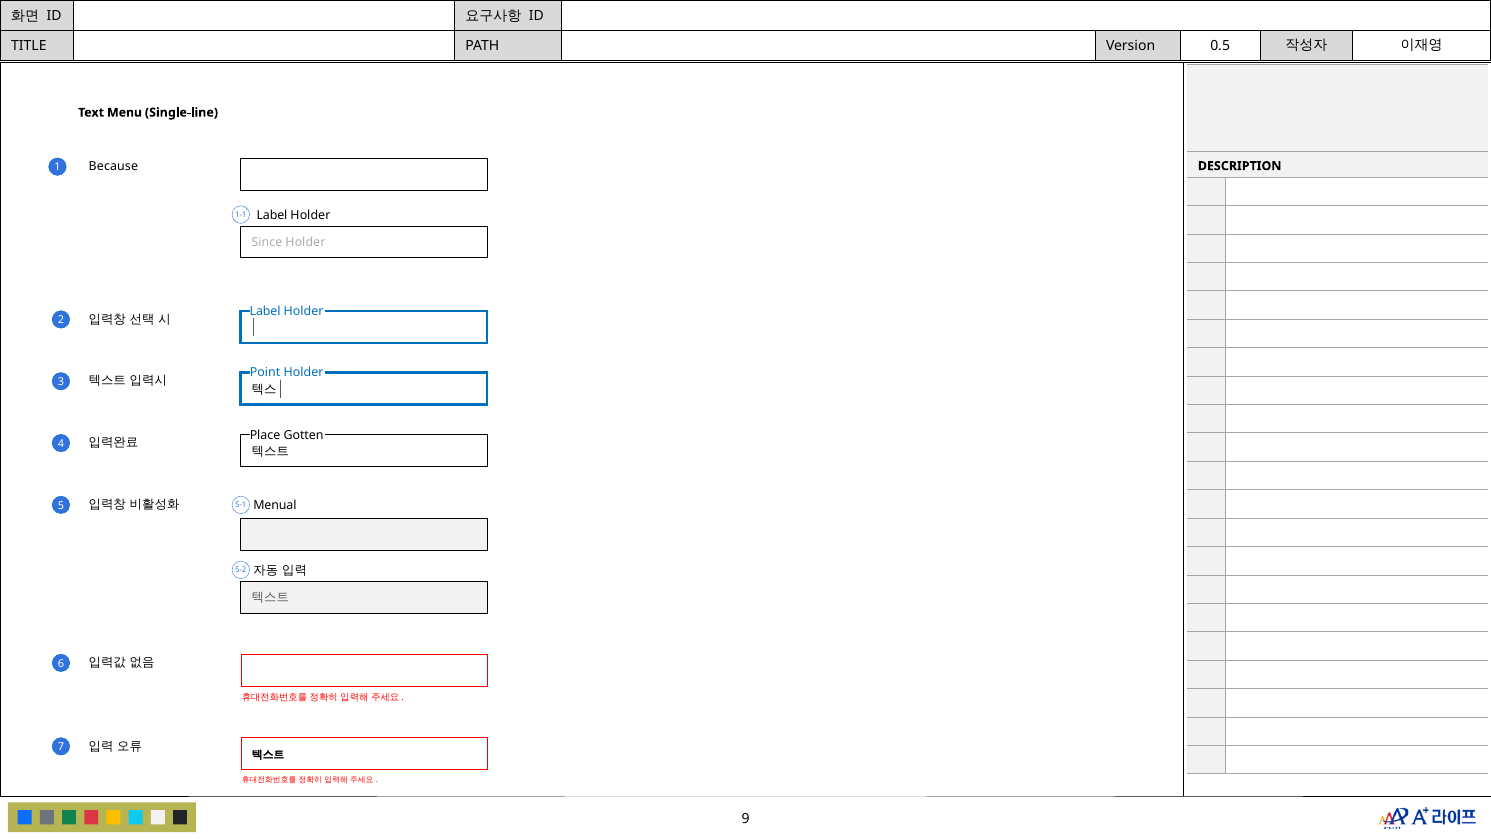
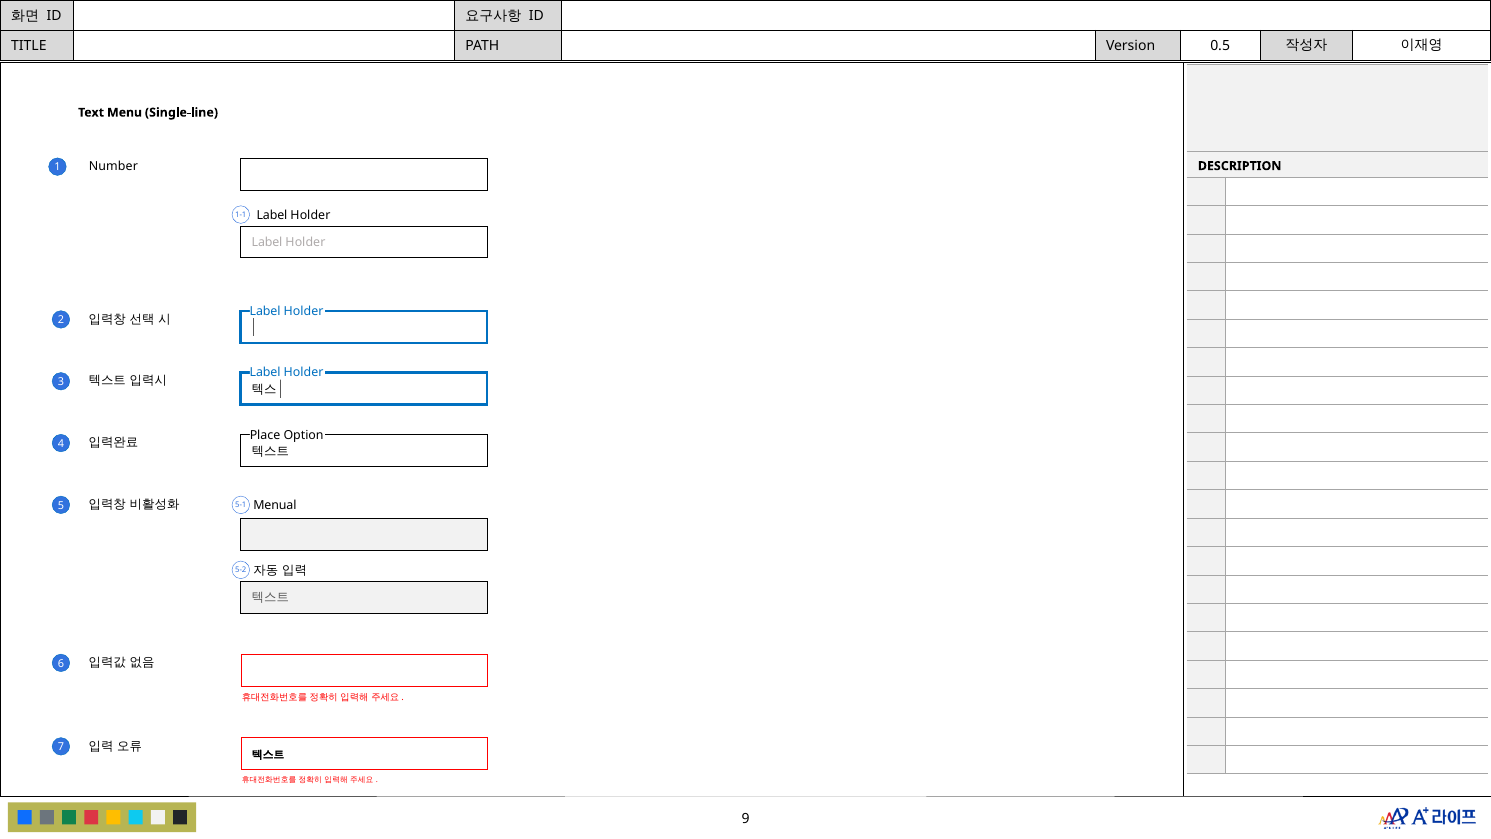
Because: Because -> Number (113, 166)
Since: Since -> Label (267, 242)
Point: Point -> Label (265, 373)
Gotten: Gotten -> Option (304, 435)
